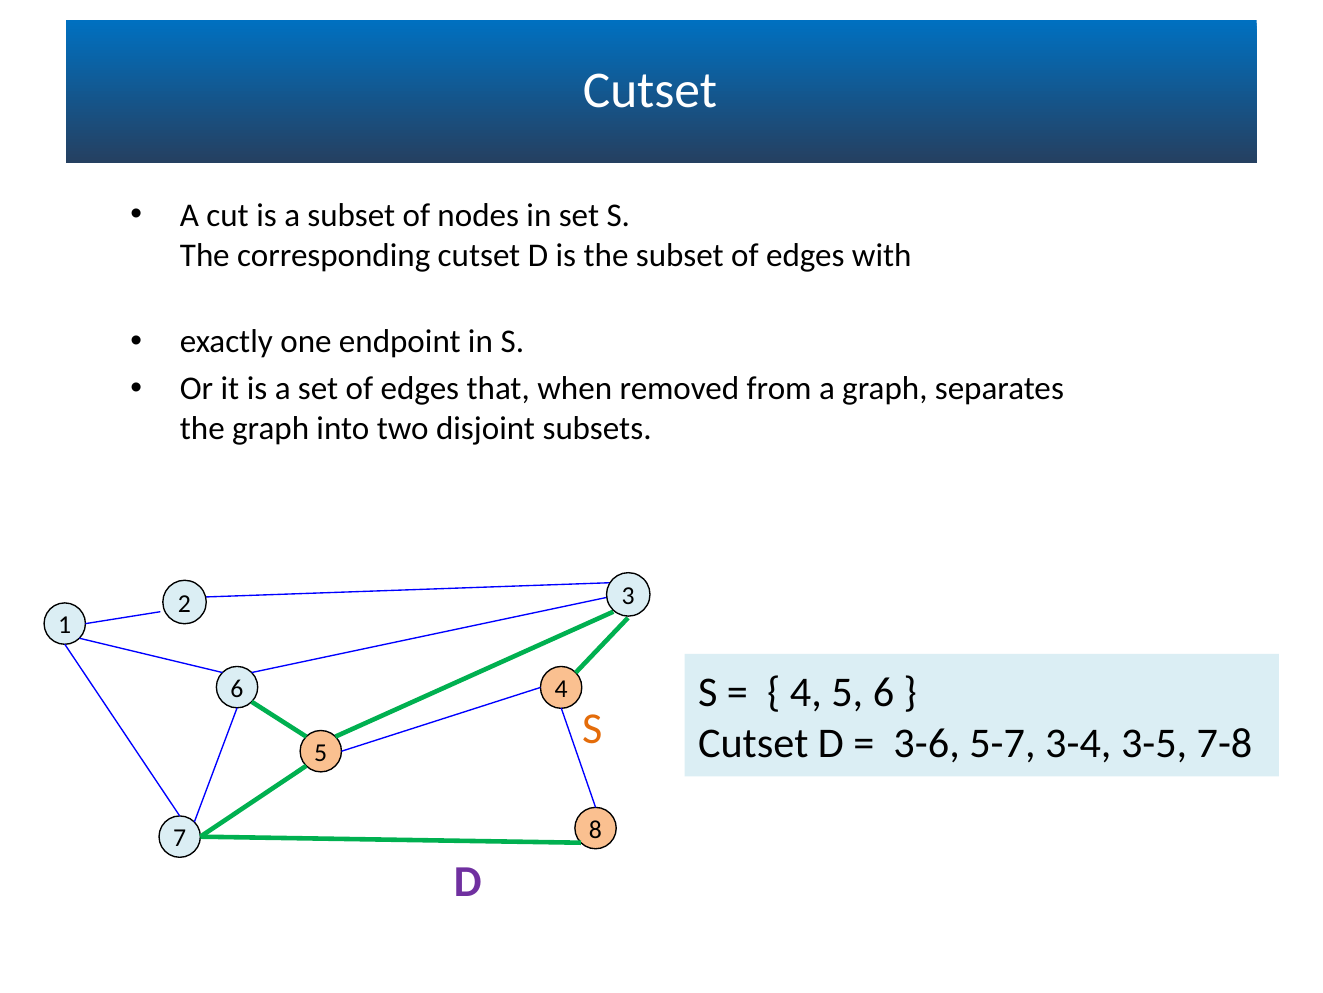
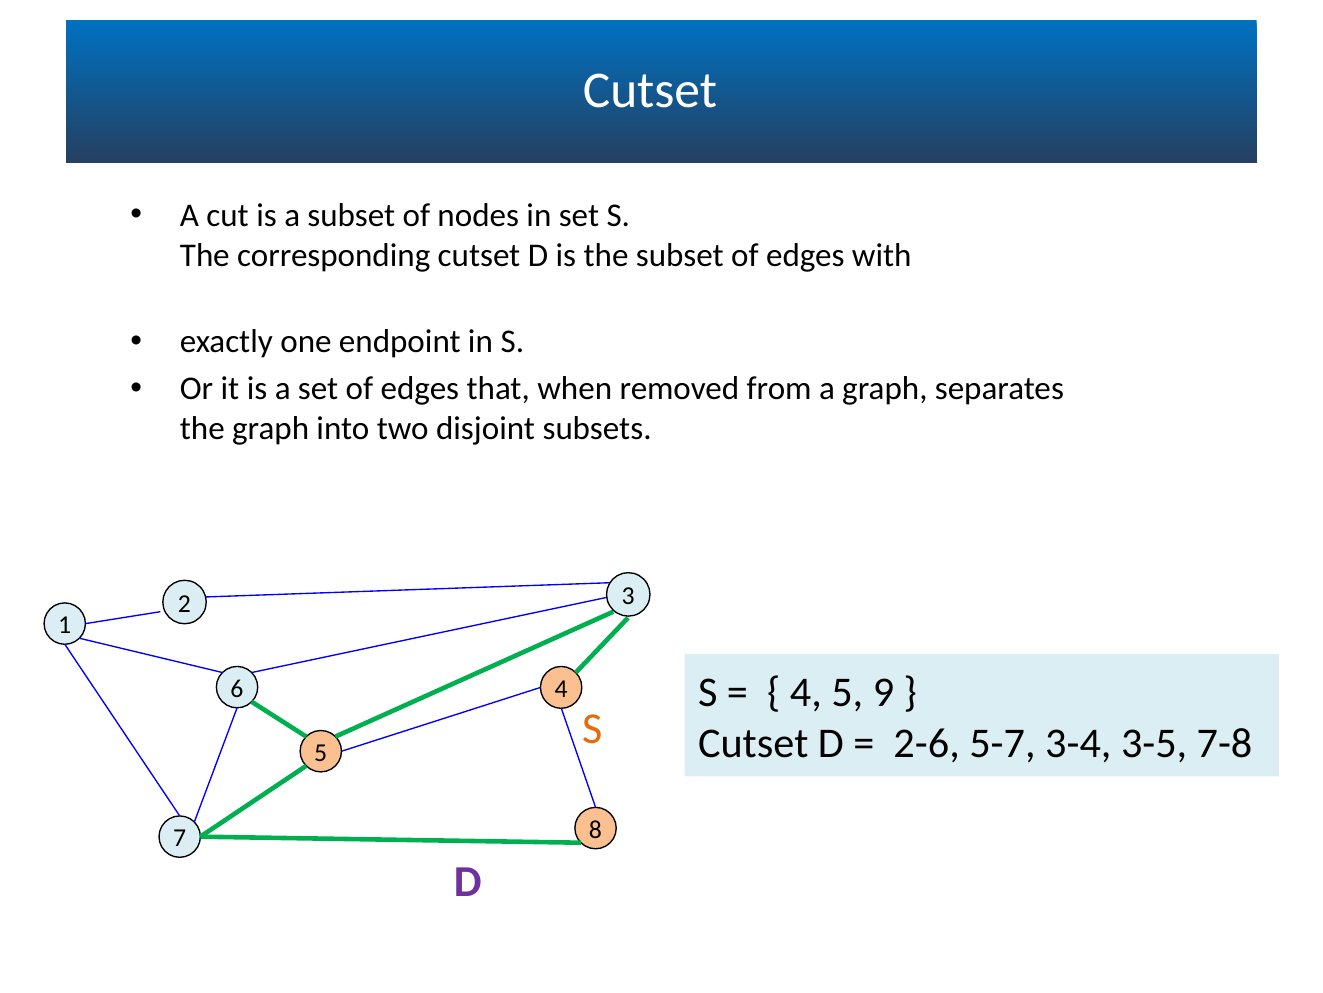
5 6: 6 -> 9 (884, 692)
3-6: 3-6 -> 2-6 (927, 743)
